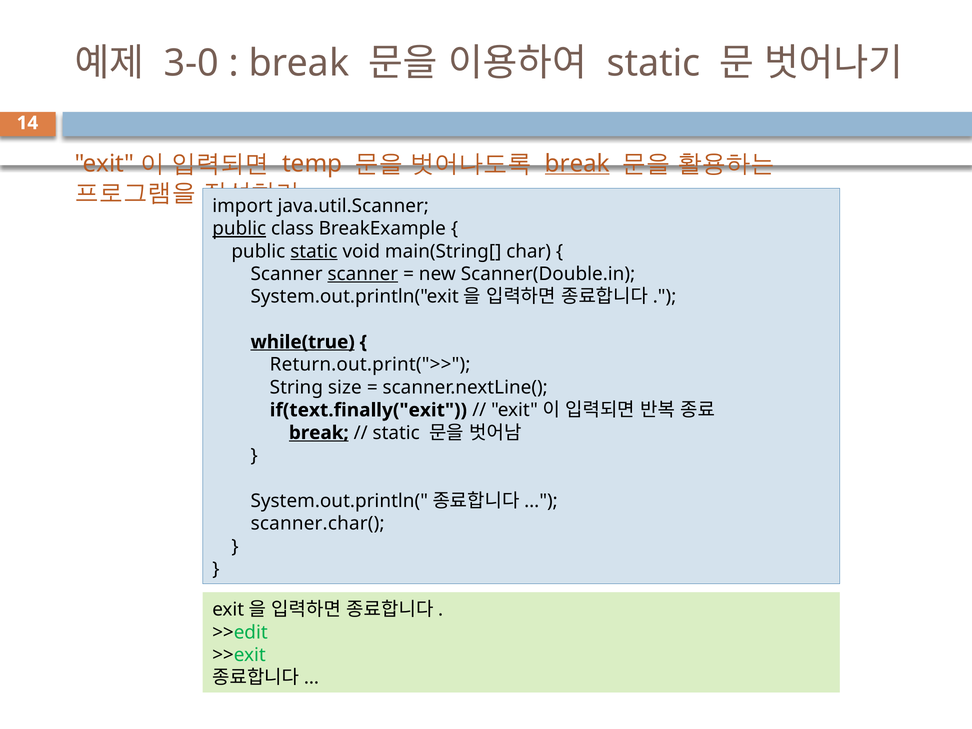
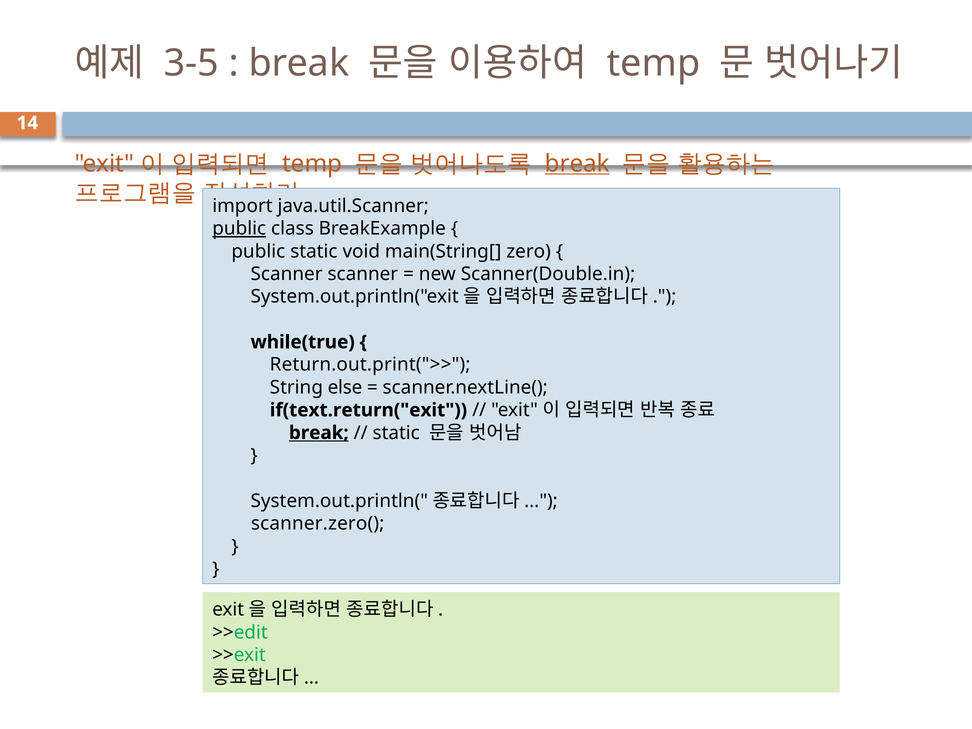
3-0: 3-0 -> 3-5 (191, 63)
static: static -> temp (653, 63)
static underline: present -> none (314, 251)
char: char -> zero (529, 251)
scanner underline: present -> none (363, 274)
while(true underline: present -> none (303, 342)
size: size -> else (345, 387)
if(text.finally("exit: if(text.finally("exit -> if(text.return("exit (368, 410)
scanner.char(: scanner.char( -> scanner.zero( (318, 524)
